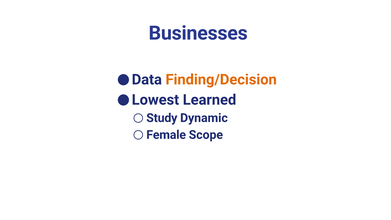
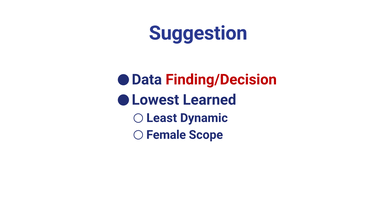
Businesses: Businesses -> Suggestion (198, 33)
Finding/Decision colour: orange -> red (221, 80)
Study: Study -> Least (162, 118)
